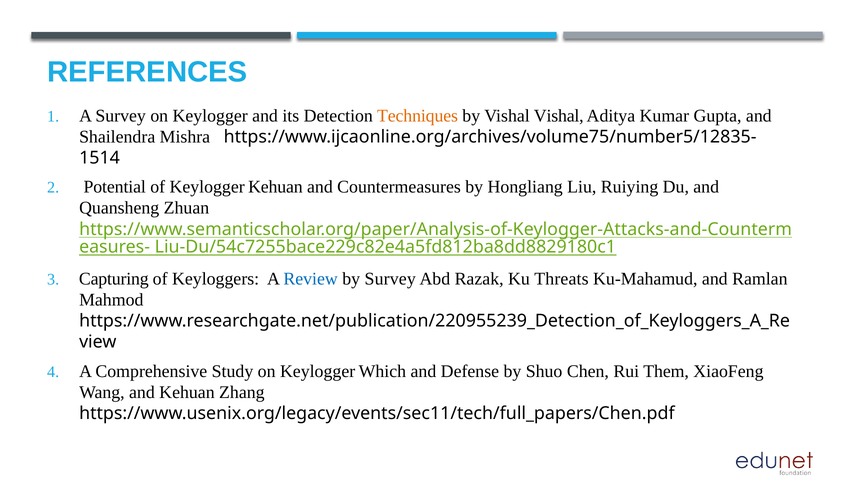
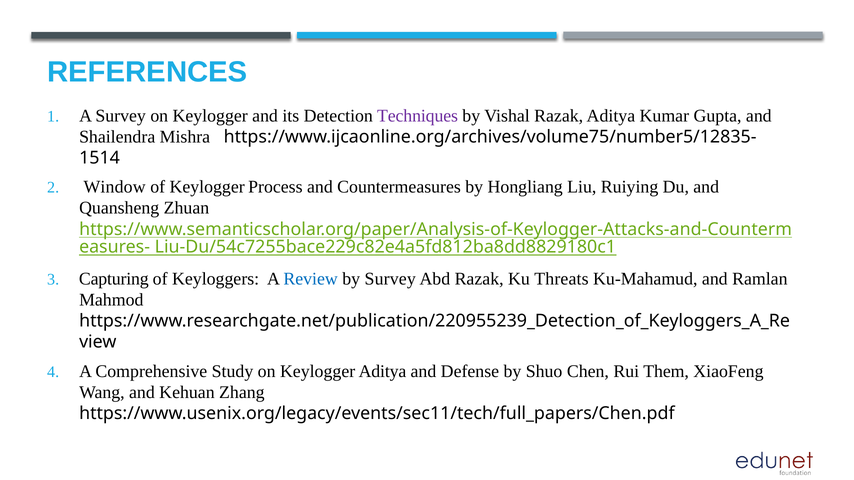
Techniques colour: orange -> purple (418, 116)
Vishal Vishal: Vishal -> Razak (559, 116)
Potential: Potential -> Window (115, 187)
Keylogger Kehuan: Kehuan -> Process (275, 187)
Keylogger Which: Which -> Aditya (382, 371)
